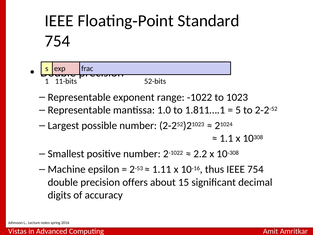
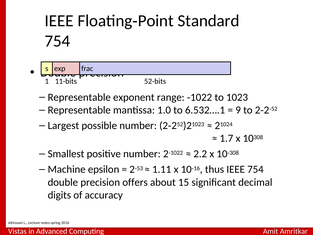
1.811….1: 1.811….1 -> 6.532….1 (205, 110)
5: 5 -> 9 (238, 110)
1.1: 1.1 -> 1.7 (226, 138)
